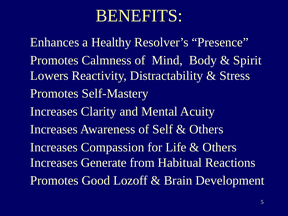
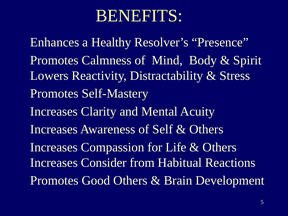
Generate: Generate -> Consider (104, 163)
Good Lozoff: Lozoff -> Others (130, 181)
